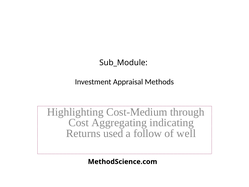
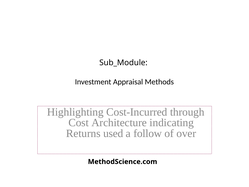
Cost-Medium: Cost-Medium -> Cost-Incurred (137, 112)
Aggregating: Aggregating -> Architecture (119, 123)
well: well -> over (186, 133)
